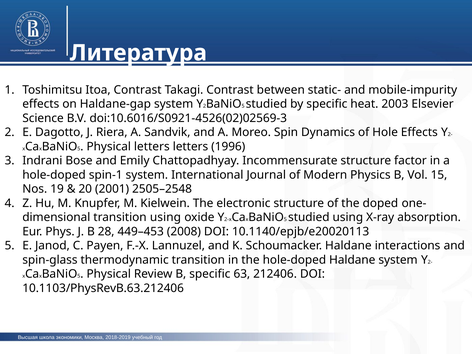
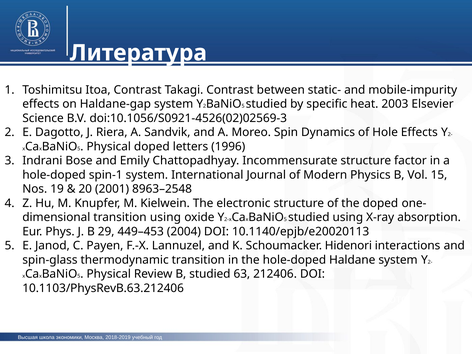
doi:10.6016/S0921-4526(02)02569-3: doi:10.6016/S0921-4526(02)02569-3 -> doi:10.1056/S0921-4526(02)02569-3 (188, 118)
Physical letters: letters -> doped (152, 147)
2505–2548: 2505–2548 -> 8963–2548 (162, 189)
28: 28 -> 29 (106, 232)
2008: 2008 -> 2004 (184, 232)
Schoumacker Haldane: Haldane -> Hidenori (348, 246)
B specific: specific -> studied (210, 274)
